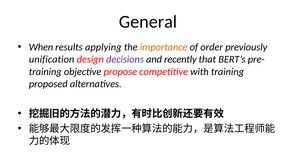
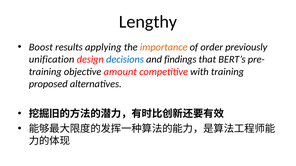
General: General -> Lengthy (148, 22)
When: When -> Boost (41, 47)
decisions colour: purple -> blue (125, 60)
recently: recently -> findings (180, 60)
propose: propose -> amount (120, 72)
